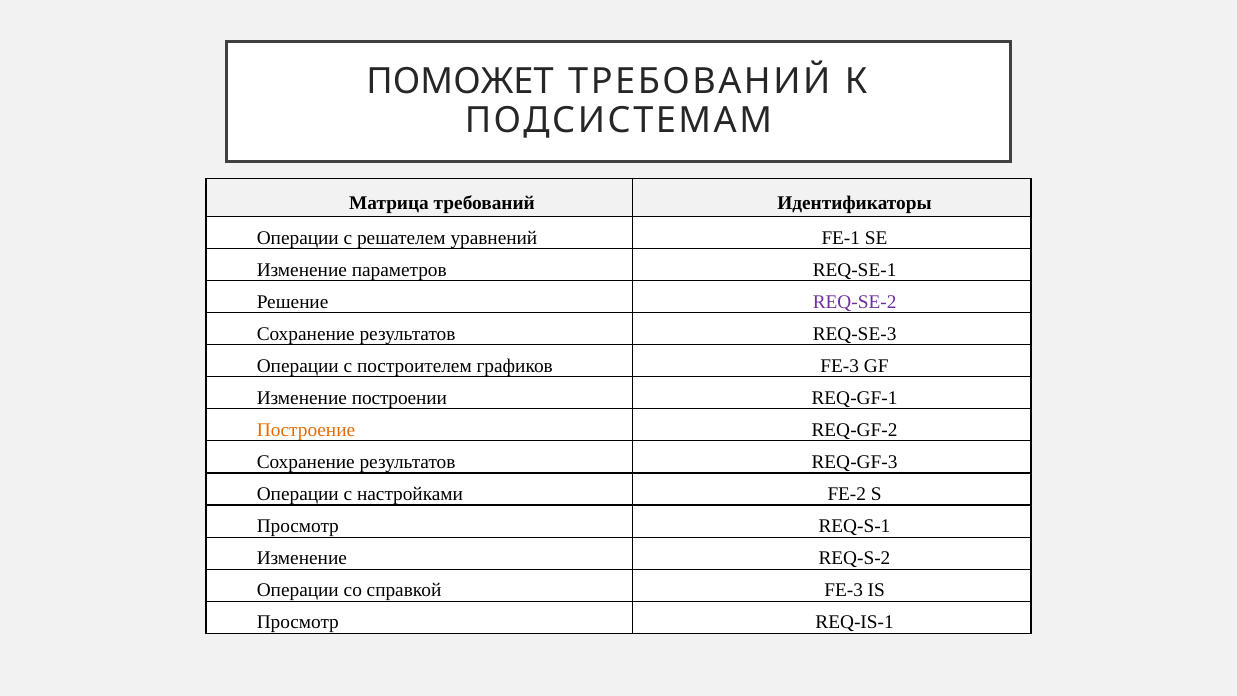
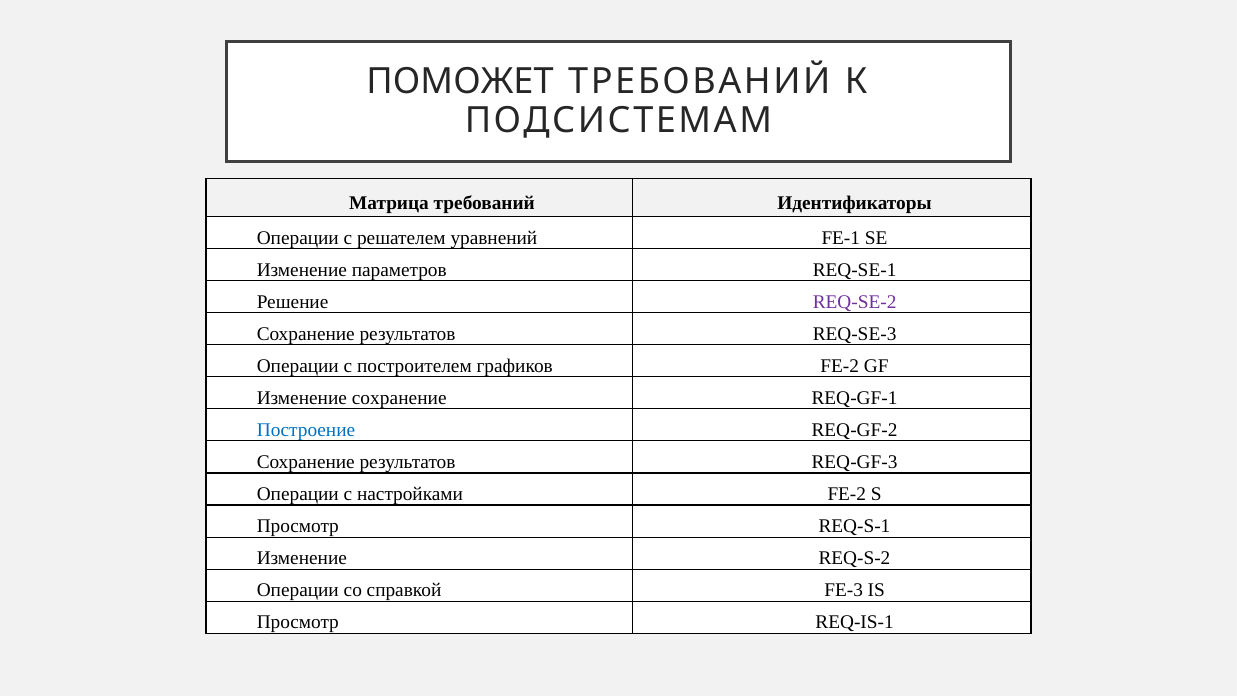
графиков FE-3: FE-3 -> FE-2 (840, 366)
Изменение построении: построении -> сохранение (399, 398)
Построение colour: orange -> blue (306, 430)
